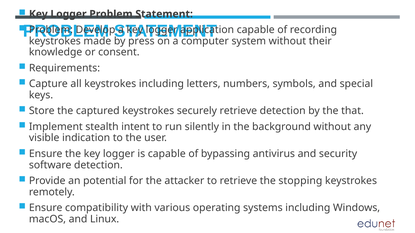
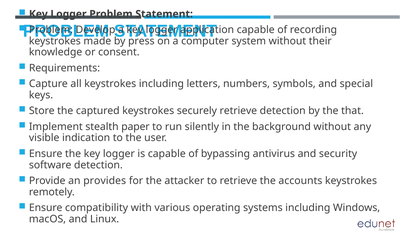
intent: intent -> paper (135, 127)
potential: potential -> provides (105, 181)
stopping: stopping -> accounts (300, 181)
